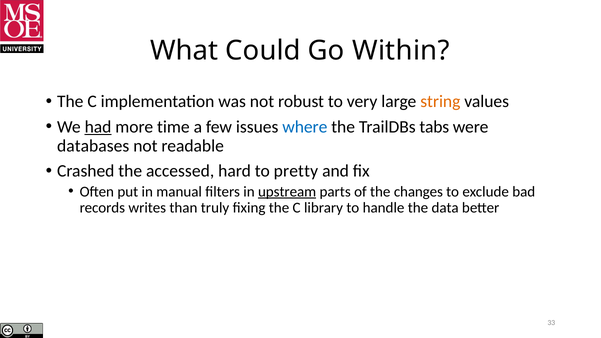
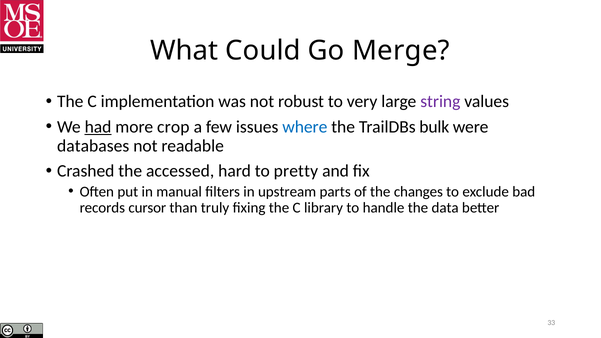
Within: Within -> Merge (401, 50)
string colour: orange -> purple (440, 102)
time: time -> crop (173, 127)
tabs: tabs -> bulk (434, 127)
upstream underline: present -> none (287, 192)
writes: writes -> cursor (147, 208)
